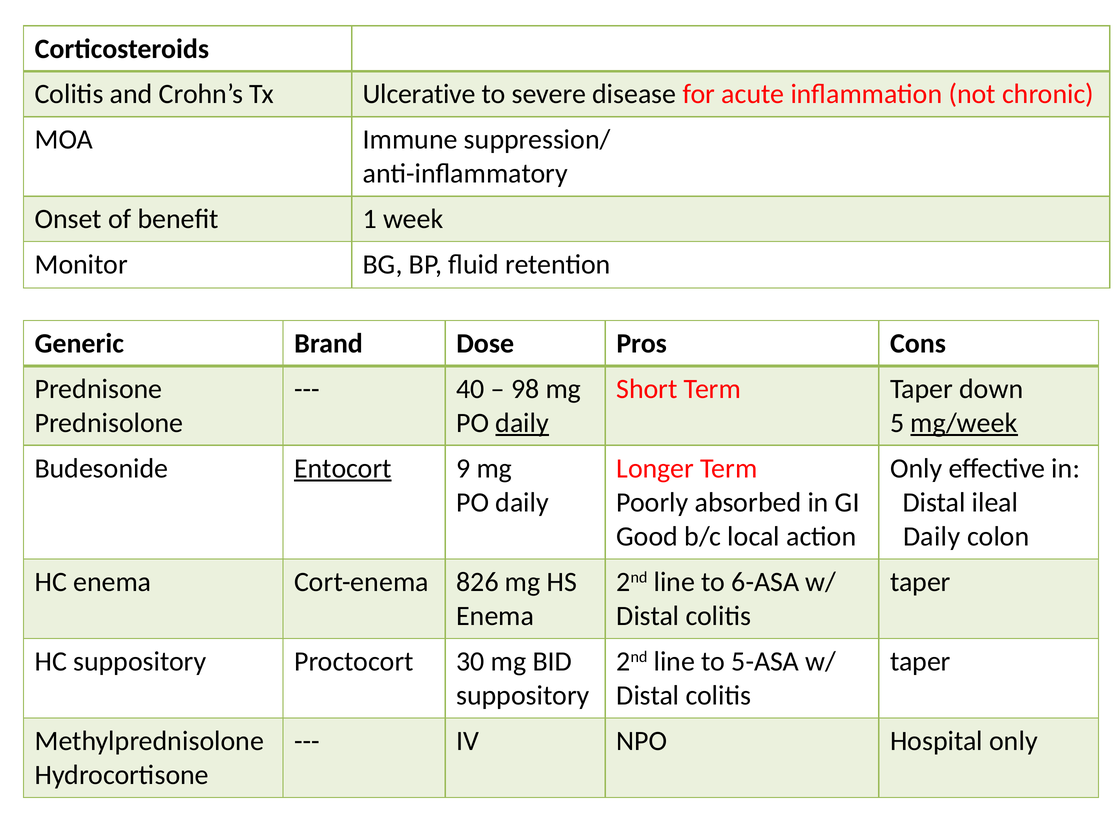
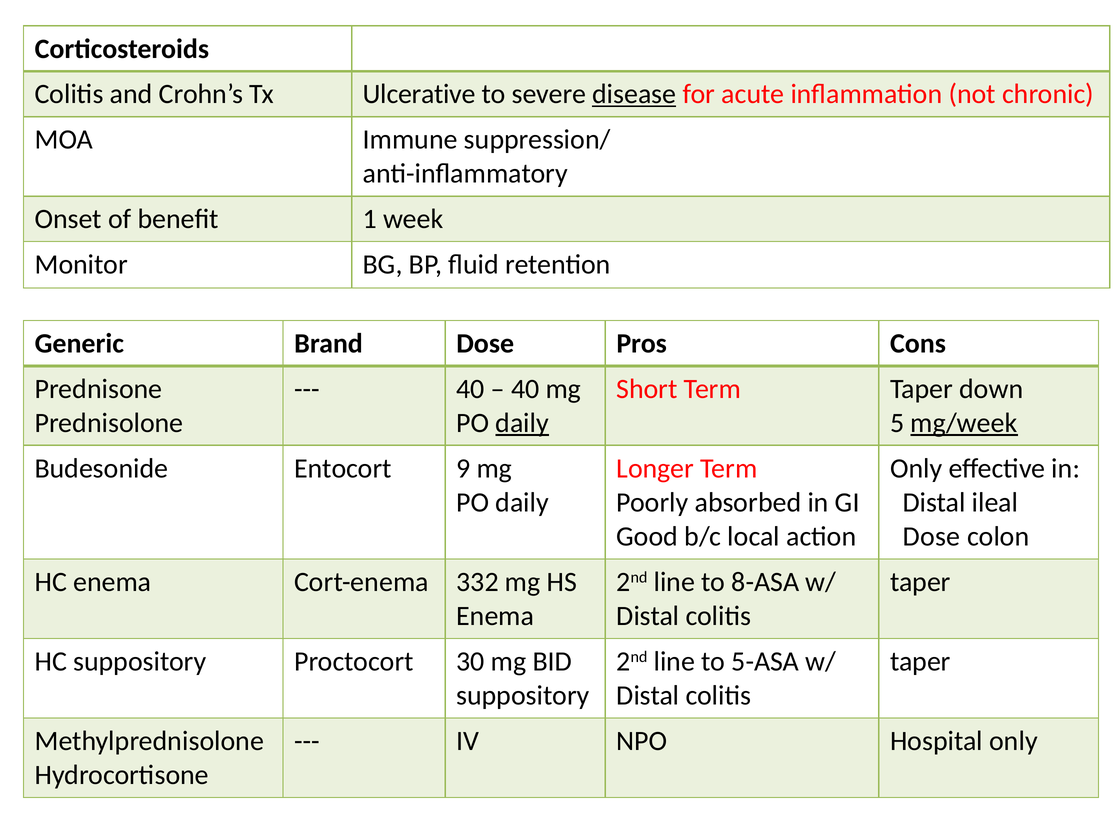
disease underline: none -> present (634, 94)
98: 98 -> 40 (525, 389)
Entocort underline: present -> none (343, 468)
Daily: Daily -> Dose (932, 536)
826: 826 -> 332 (478, 582)
6-ASA: 6-ASA -> 8-ASA (765, 582)
